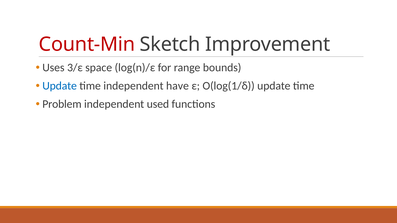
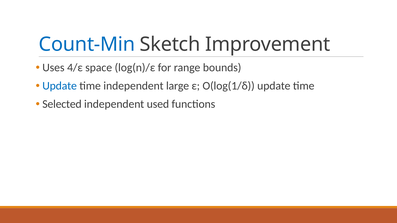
Count-Min colour: red -> blue (87, 44)
3/ε: 3/ε -> 4/ε (75, 68)
have: have -> large (178, 86)
Problem: Problem -> Selected (62, 104)
